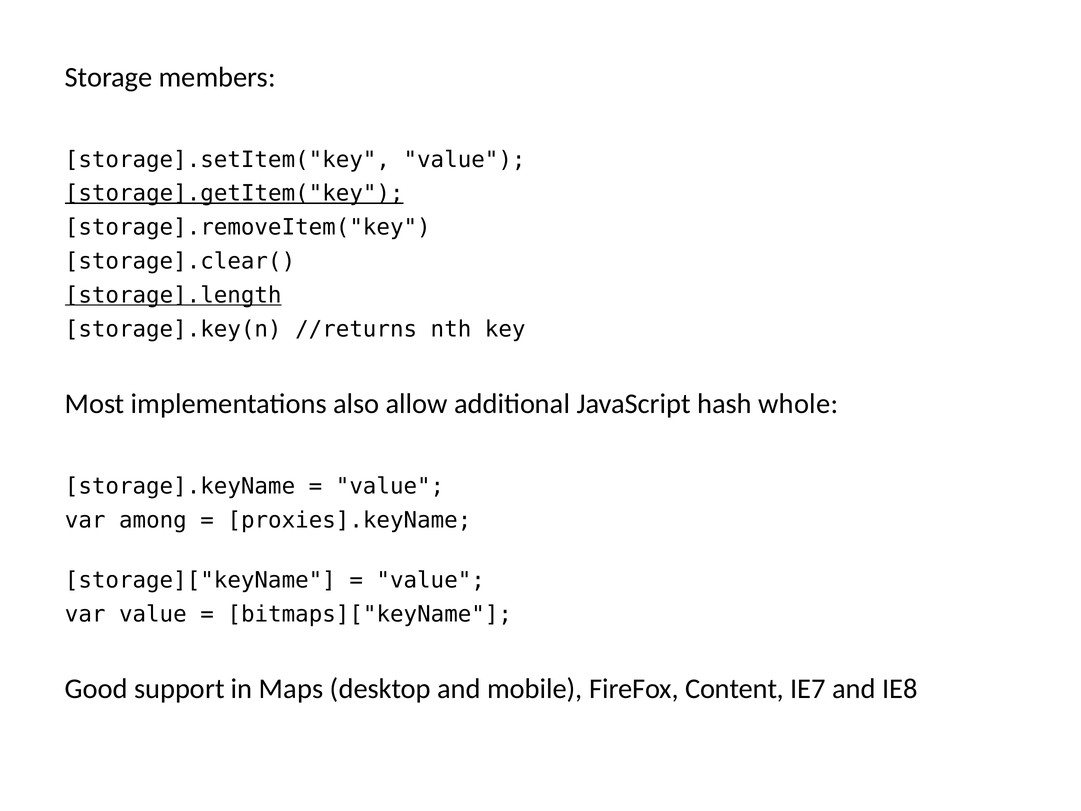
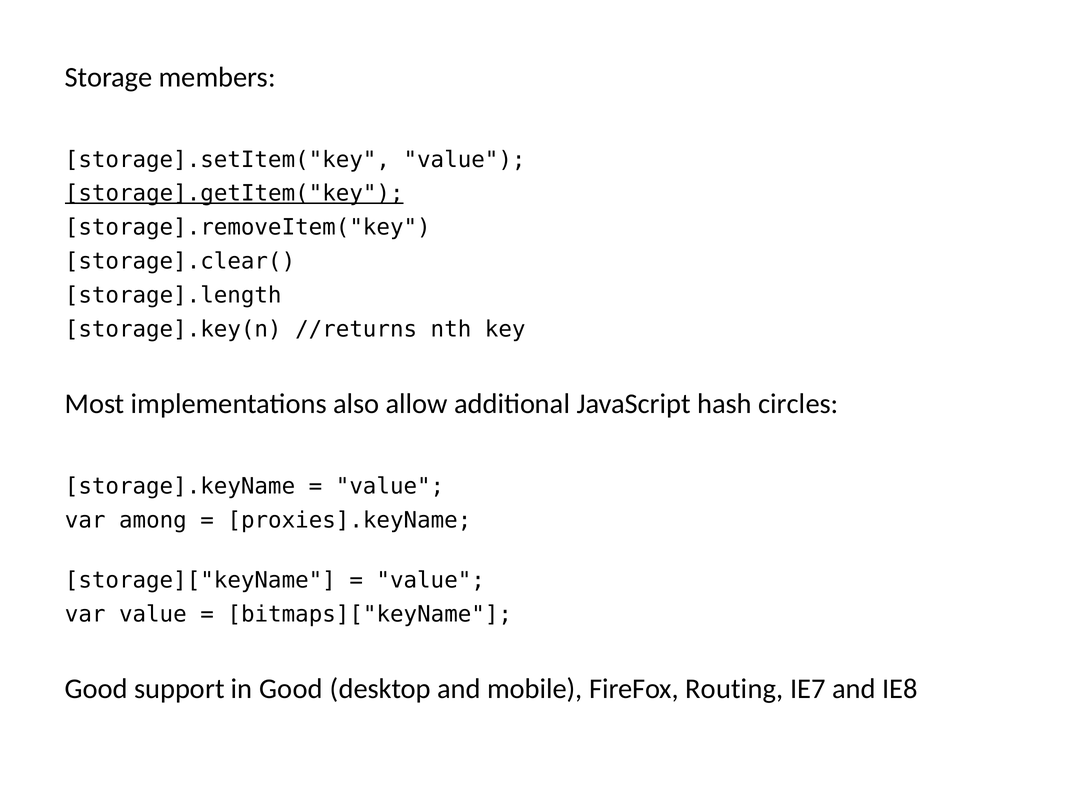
storage].length underline: present -> none (173, 295)
whole: whole -> circles (798, 404)
in Maps: Maps -> Good (291, 688)
Content: Content -> Routing (734, 688)
